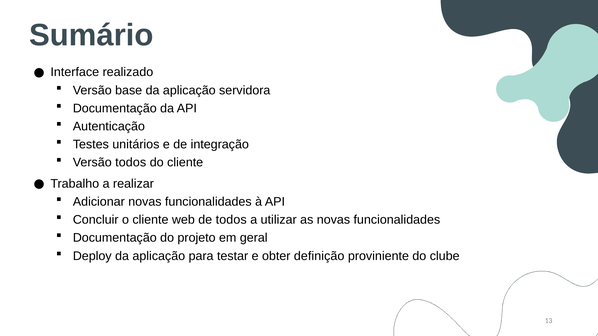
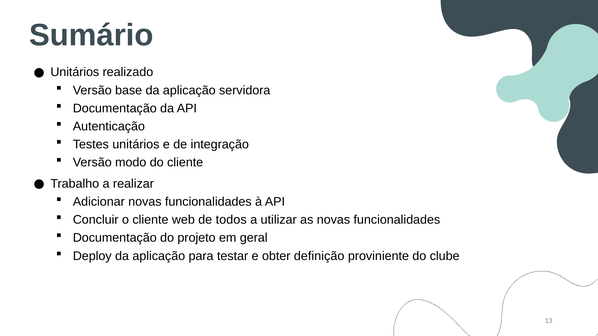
Interface: Interface -> Unitários (75, 72)
Versão todos: todos -> modo (131, 163)
